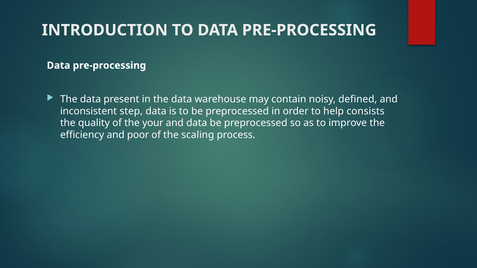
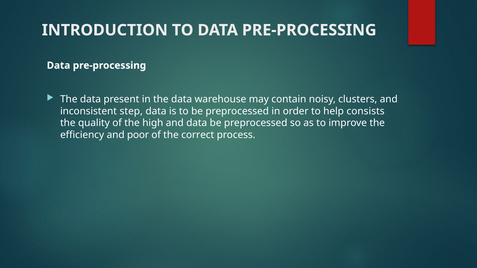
defined: defined -> clusters (358, 99)
your: your -> high (153, 123)
scaling: scaling -> correct (198, 135)
